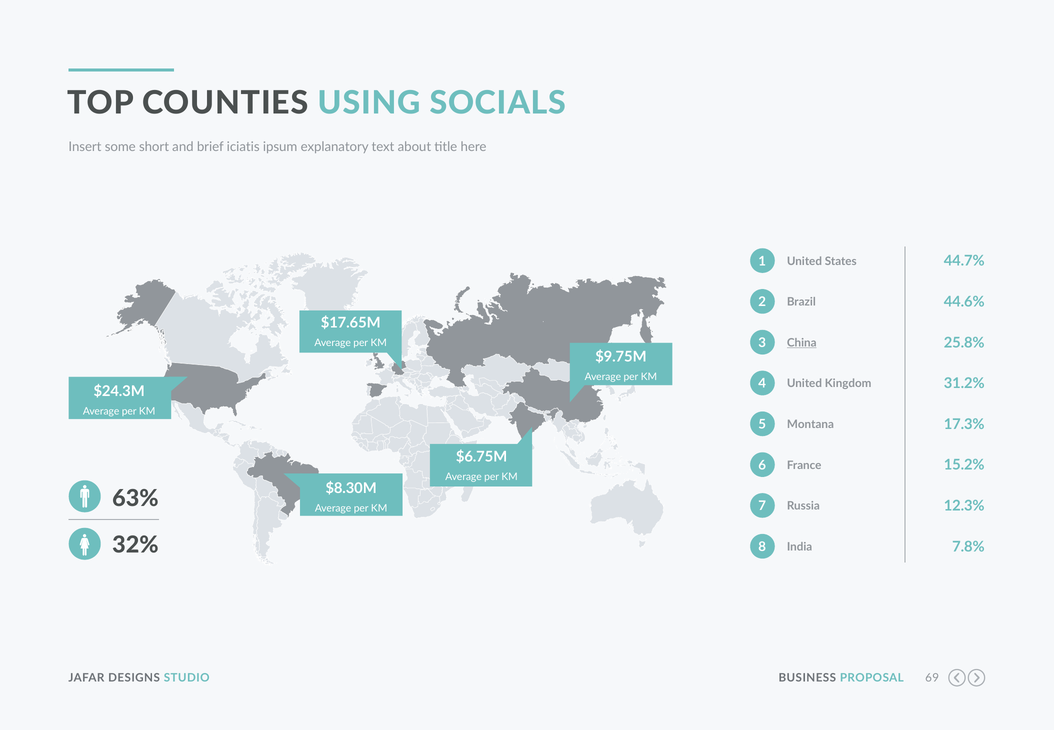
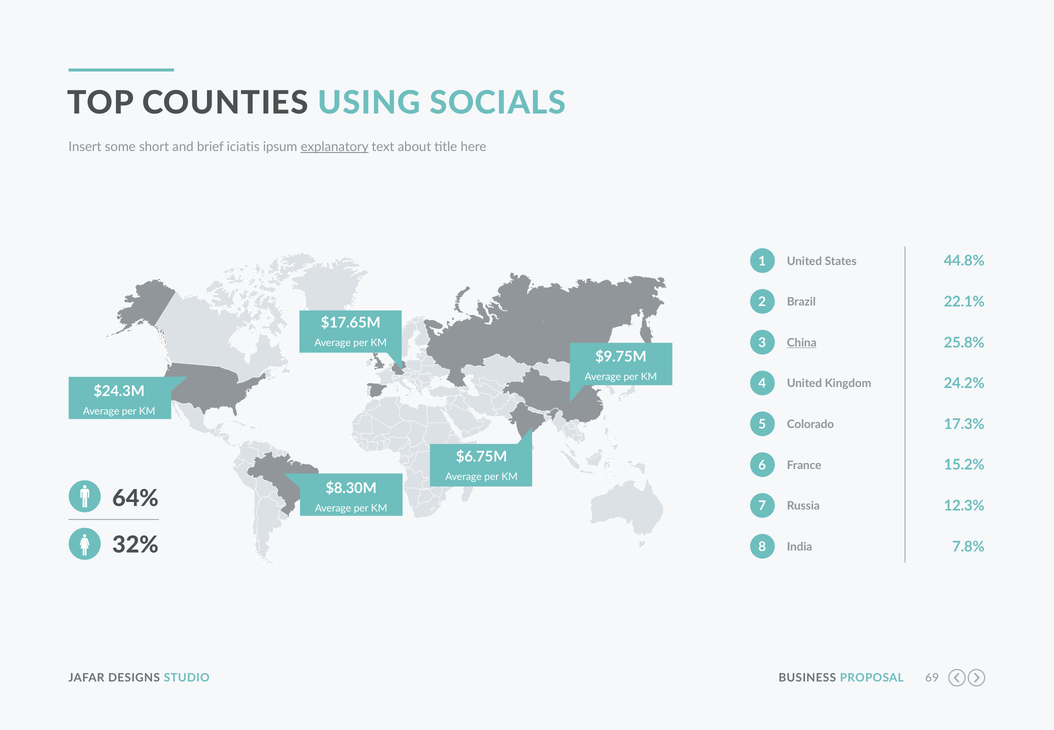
explanatory underline: none -> present (335, 147)
44.7%: 44.7% -> 44.8% (964, 261)
44.6%: 44.6% -> 22.1% (964, 302)
31.2%: 31.2% -> 24.2% (964, 383)
Montana: Montana -> Colorado (810, 424)
63%: 63% -> 64% (135, 499)
